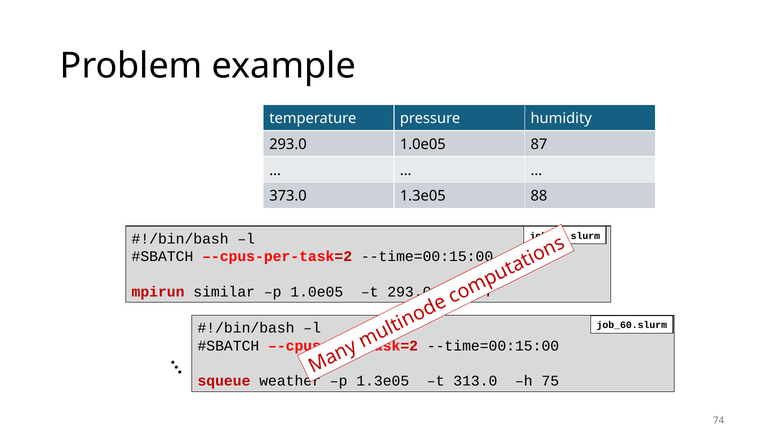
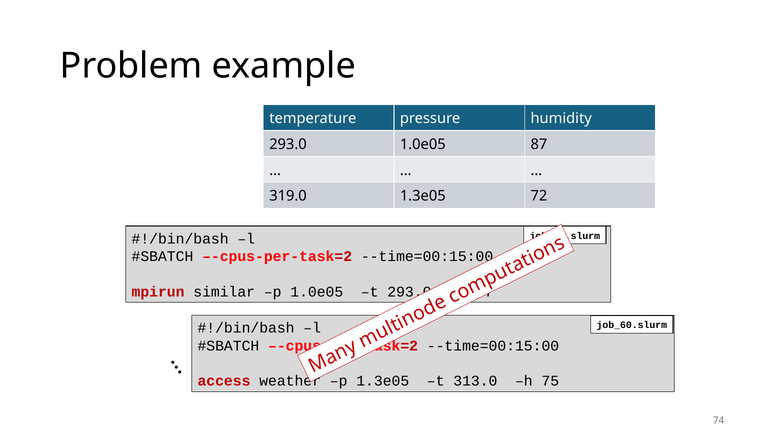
373.0: 373.0 -> 319.0 (288, 196)
88: 88 -> 72 (539, 196)
squeue: squeue -> access (224, 381)
